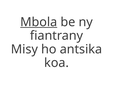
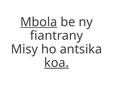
koa underline: none -> present (56, 63)
